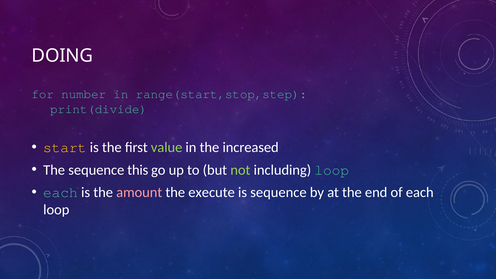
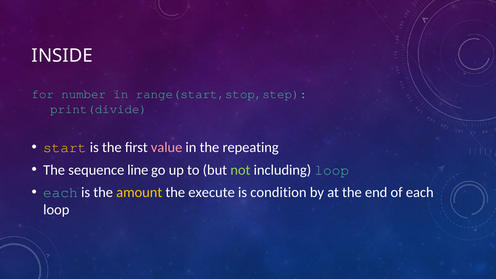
DOING: DOING -> INSIDE (62, 56)
value colour: light green -> pink (167, 148)
increased: increased -> repeating (251, 148)
this: this -> line (138, 170)
amount colour: pink -> yellow (139, 193)
is sequence: sequence -> condition (278, 193)
